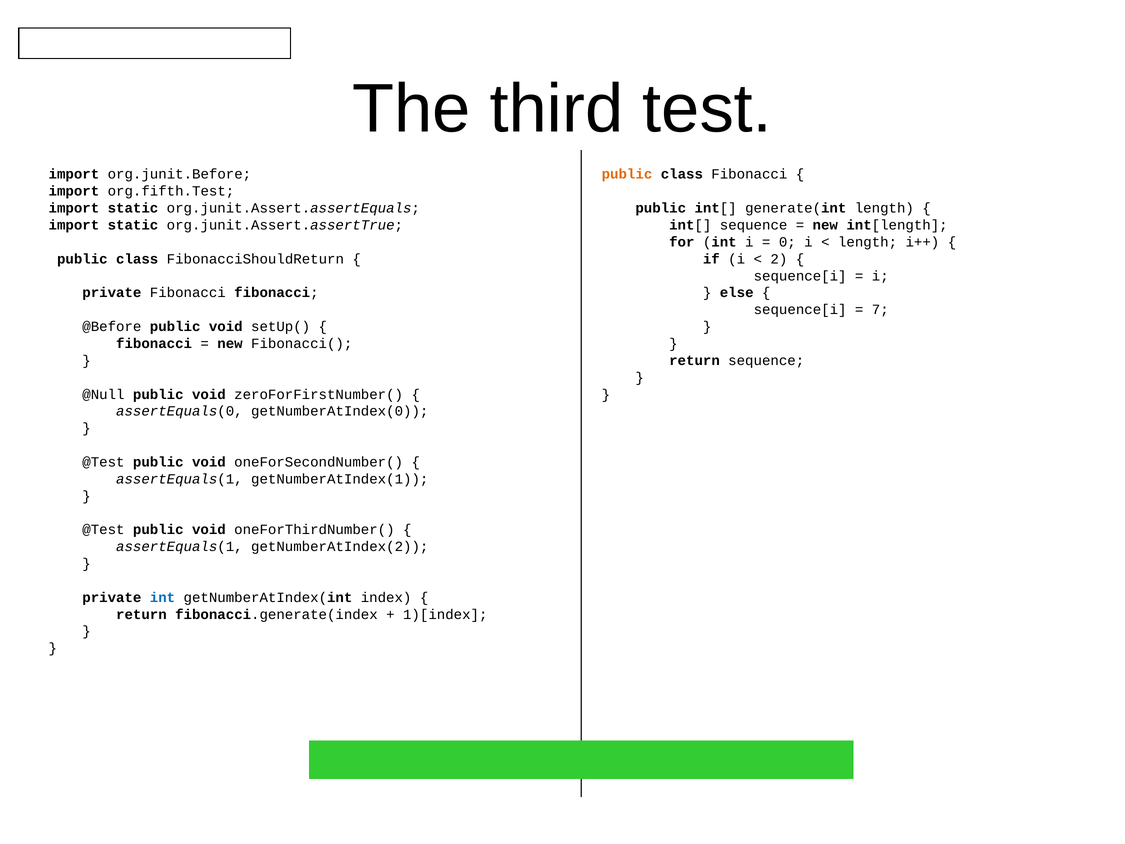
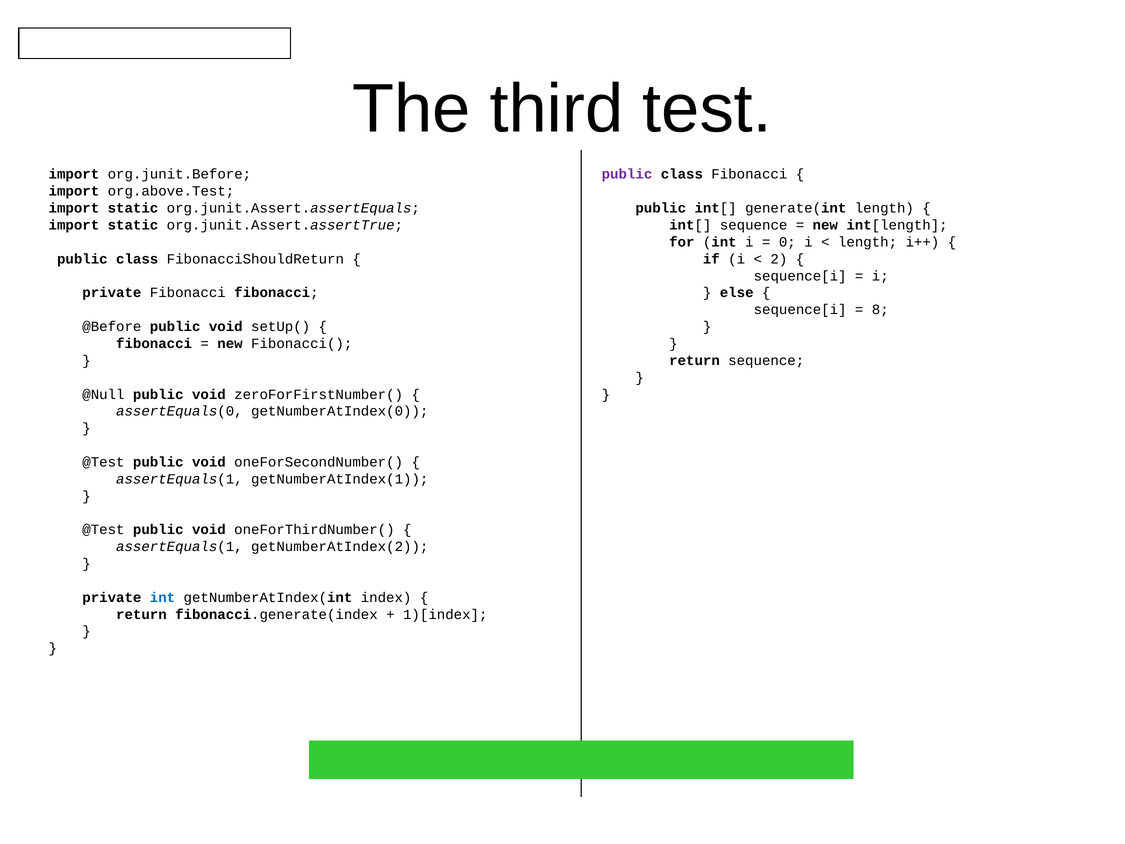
public colour: orange -> purple (627, 174)
org.fifth.Test: org.fifth.Test -> org.above.Test (171, 191)
7: 7 -> 8 (880, 310)
